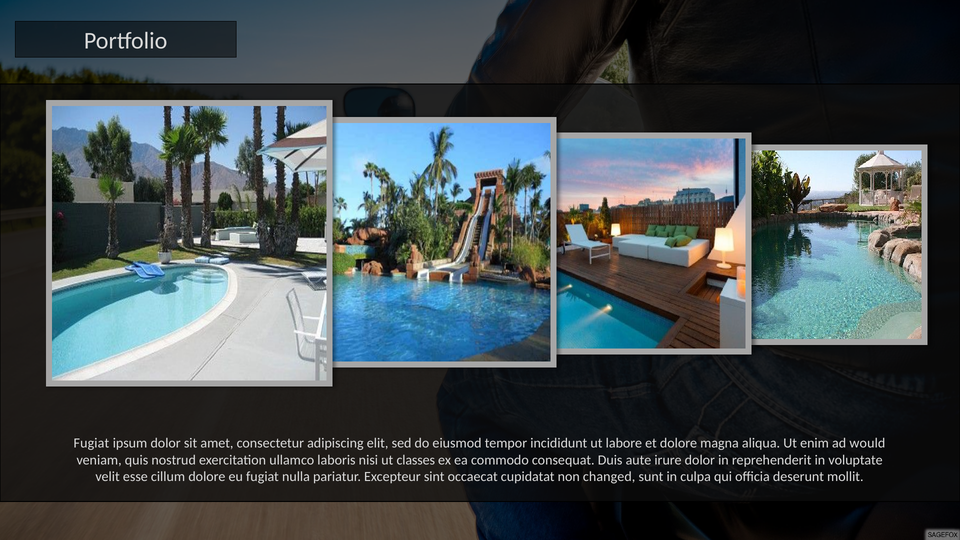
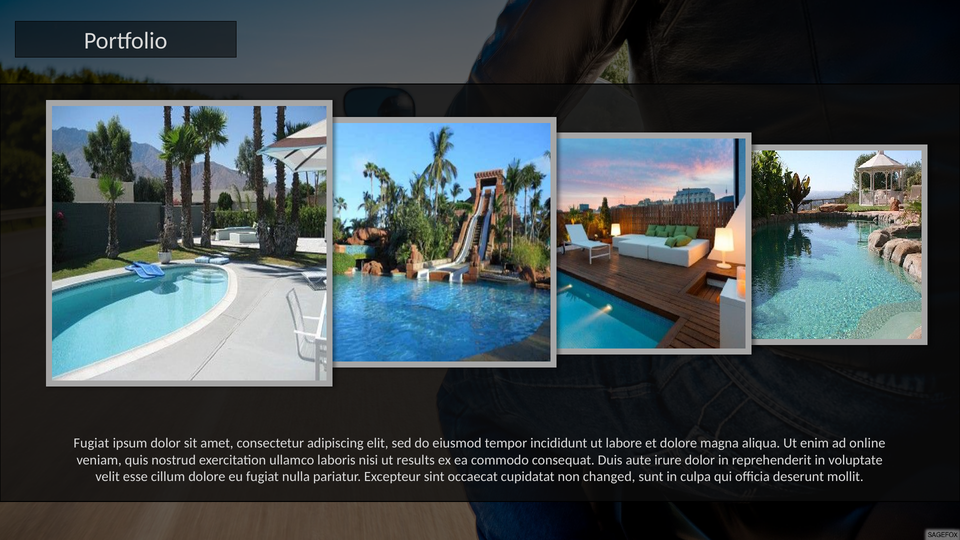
would: would -> online (867, 443)
classes: classes -> results (416, 460)
